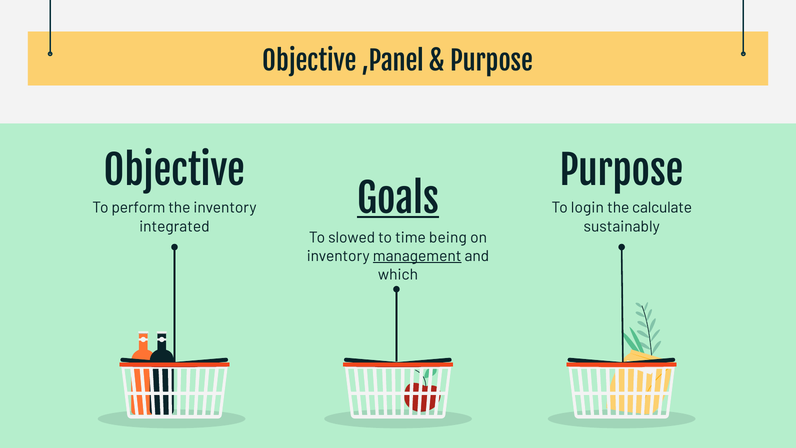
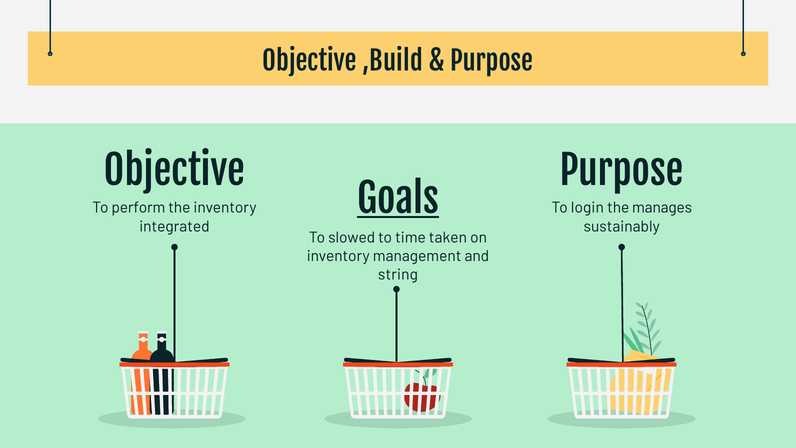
,Panel: ,Panel -> ,Build (393, 62)
calculate: calculate -> manages (662, 208)
being: being -> taken (448, 237)
management underline: present -> none (417, 256)
which: which -> string (398, 274)
